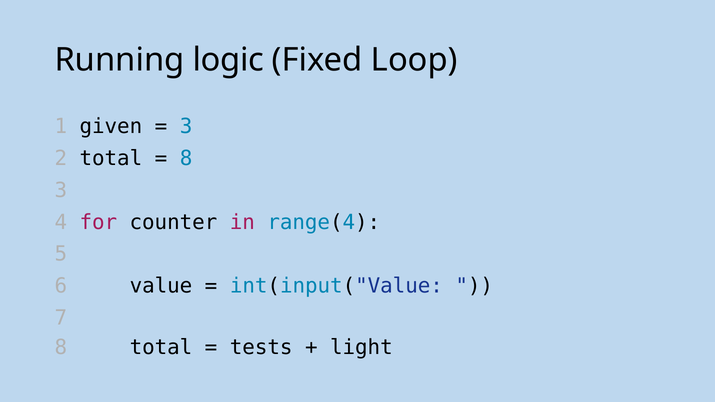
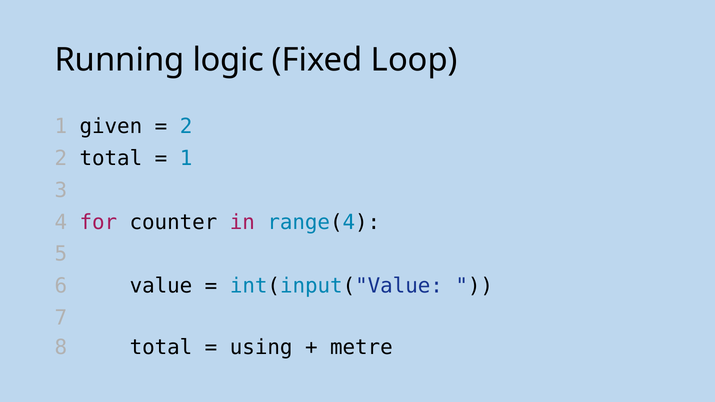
3: 3 -> 2 (186, 126)
8: 8 -> 1 (186, 158)
tests: tests -> using (261, 348)
light: light -> metre (361, 348)
